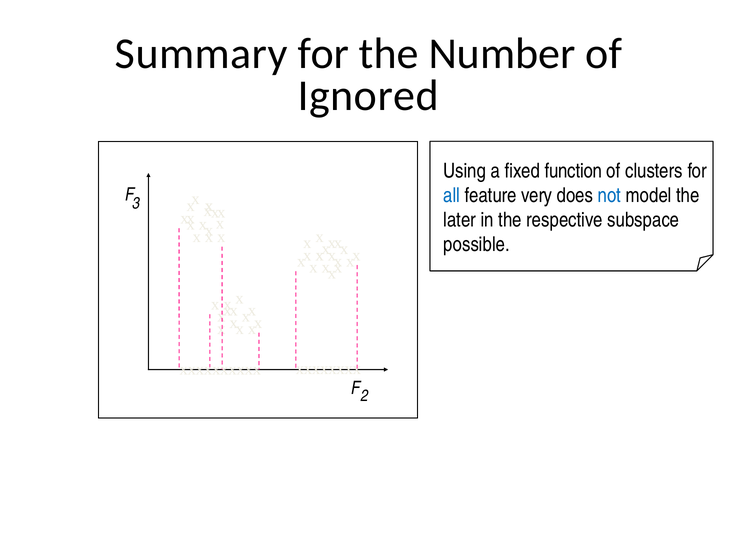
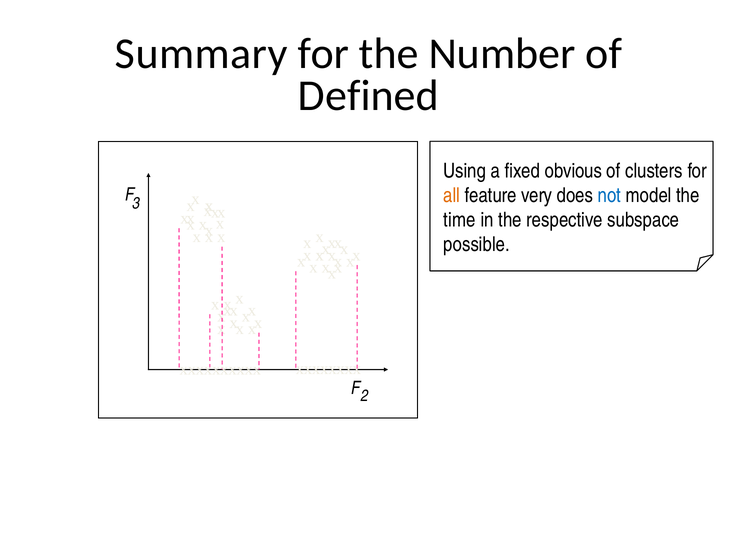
Ignored: Ignored -> Defined (368, 96)
function: function -> obvious (573, 171)
all colour: blue -> orange (452, 195)
later: later -> time (460, 220)
